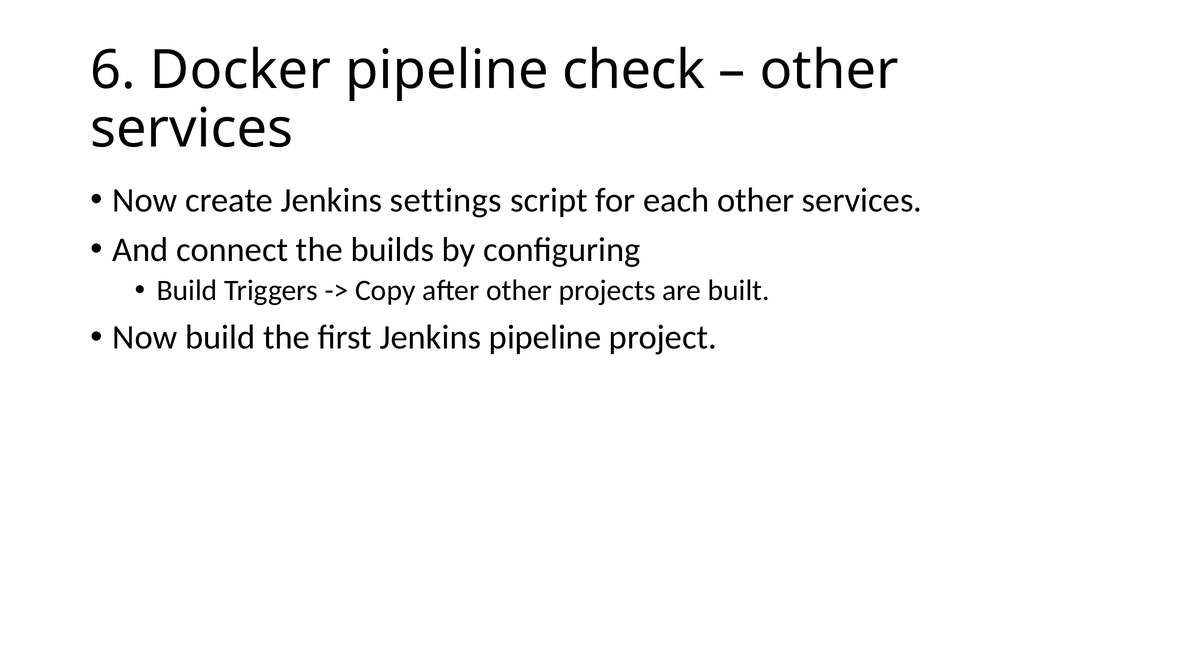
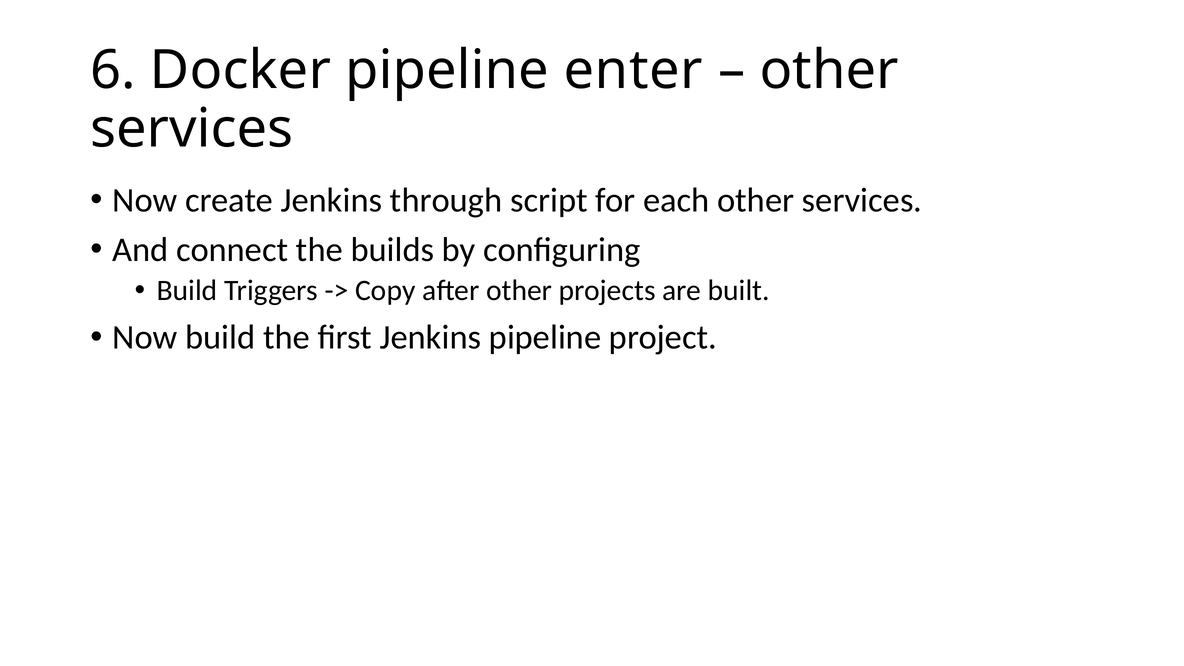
check: check -> enter (633, 70)
settings: settings -> through (446, 200)
